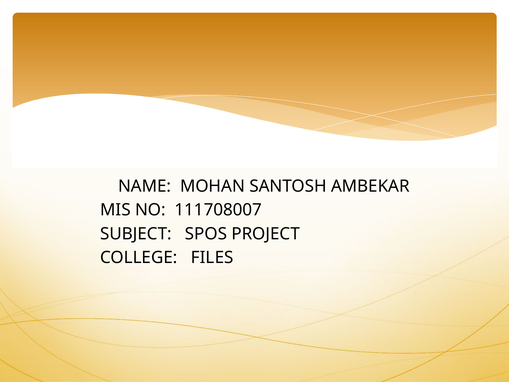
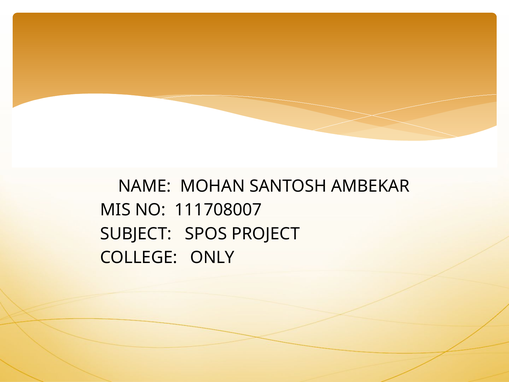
FILES: FILES -> ONLY (212, 257)
